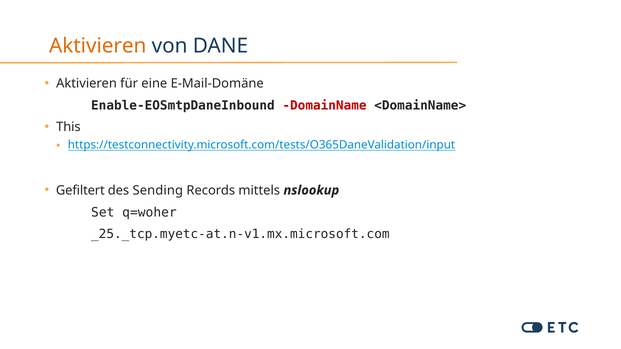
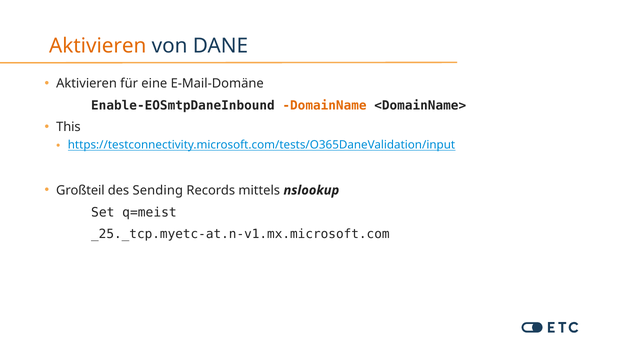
DomainName colour: red -> orange (325, 105)
Gefiltert: Gefiltert -> Großteil (80, 190)
q=woher: q=woher -> q=meist (149, 212)
